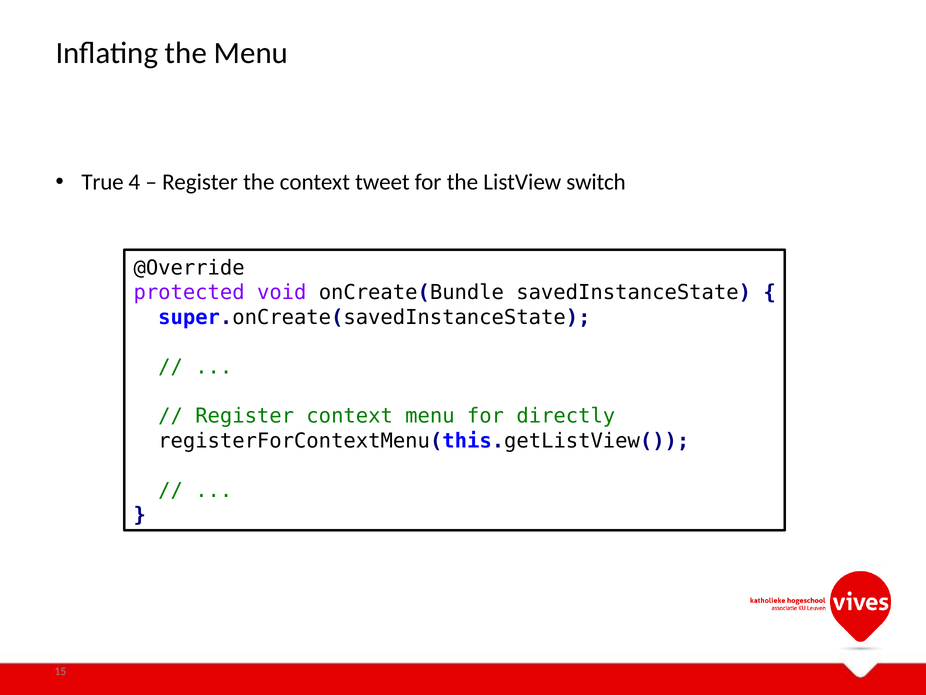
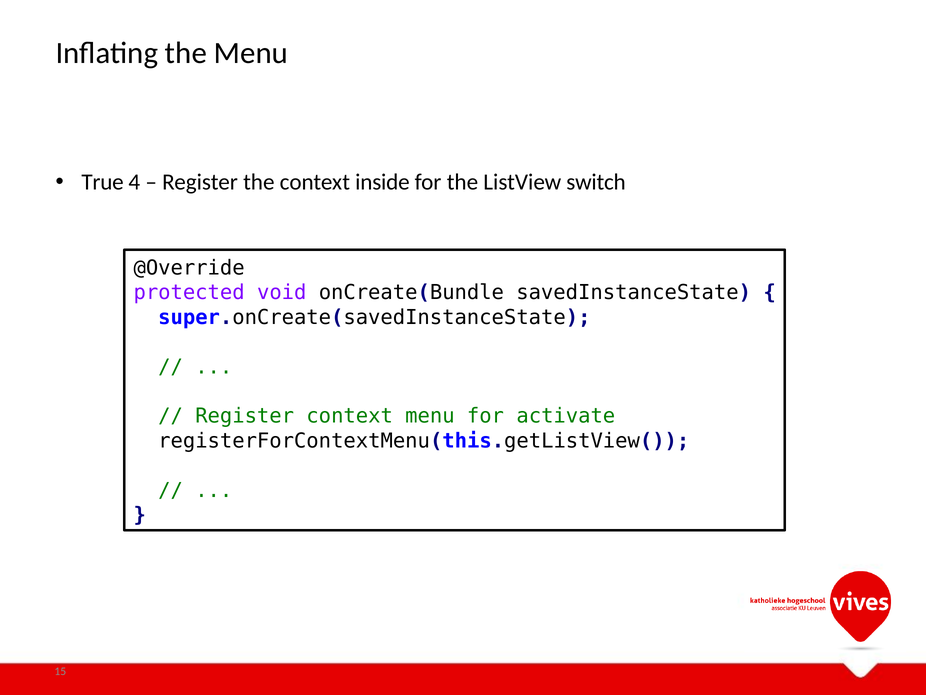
tweet: tweet -> inside (382, 182)
directly: directly -> activate (566, 416)
